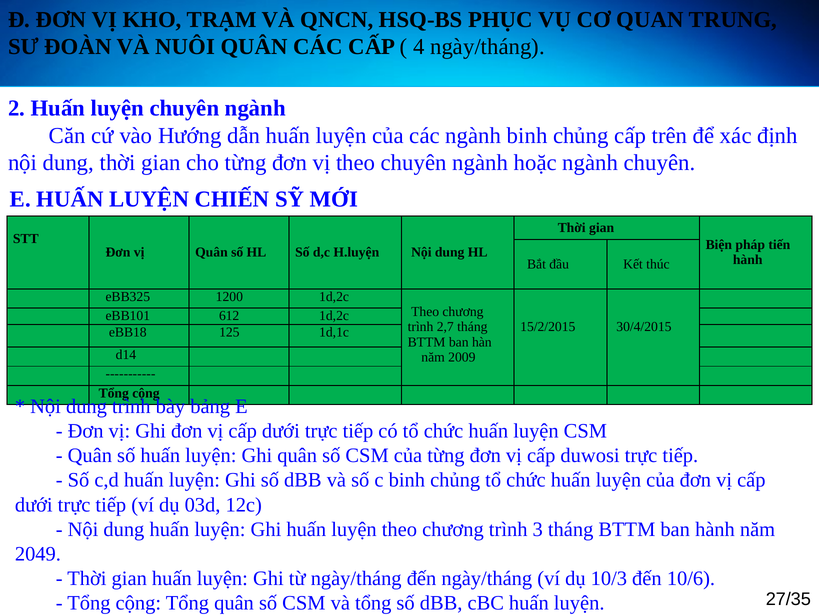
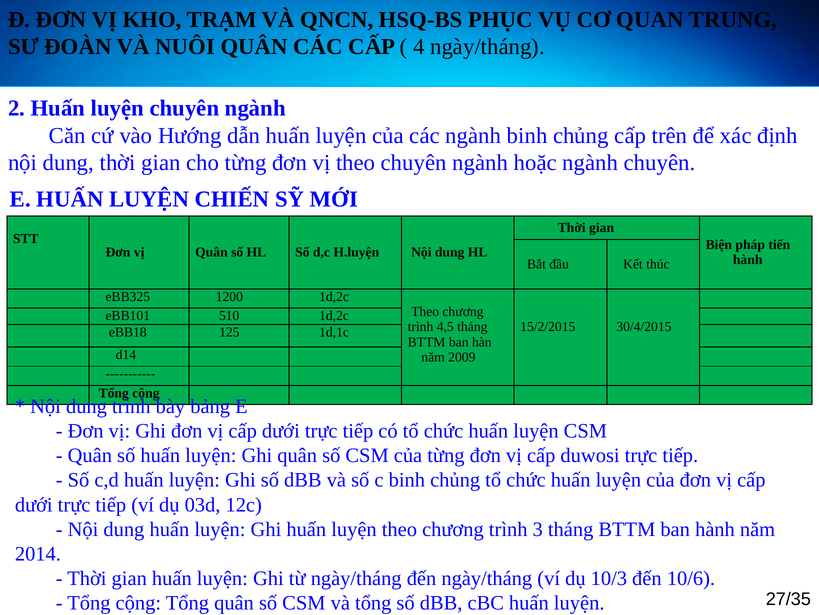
612: 612 -> 510 (229, 315)
2,7: 2,7 -> 4,5 (445, 326)
2049: 2049 -> 2014 (38, 553)
